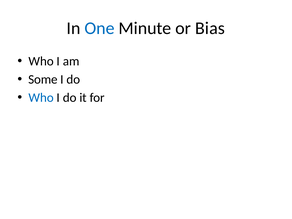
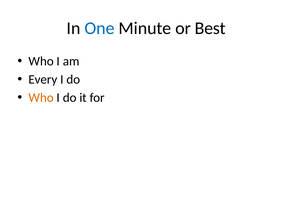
Bias: Bias -> Best (210, 28)
Some: Some -> Every (43, 79)
Who colour: blue -> orange (41, 98)
